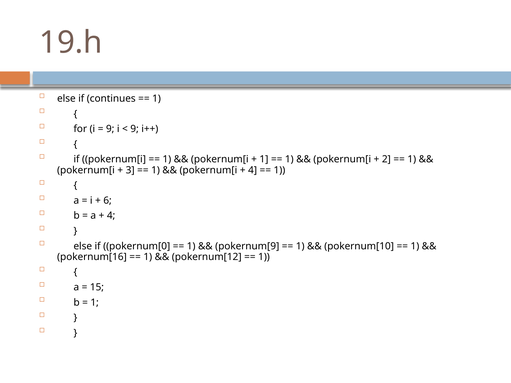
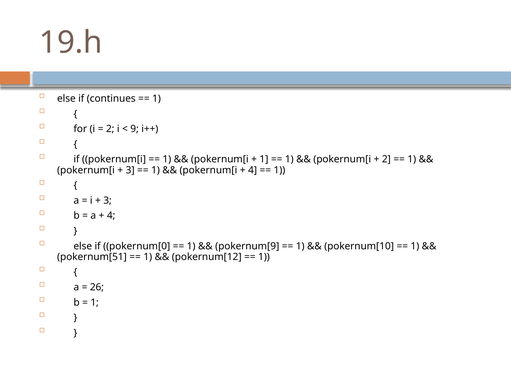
9: 9 -> 2 (110, 129)
6: 6 -> 3 (108, 201)
pokernum[16: pokernum[16 -> pokernum[51 (92, 257)
15: 15 -> 26 (97, 287)
